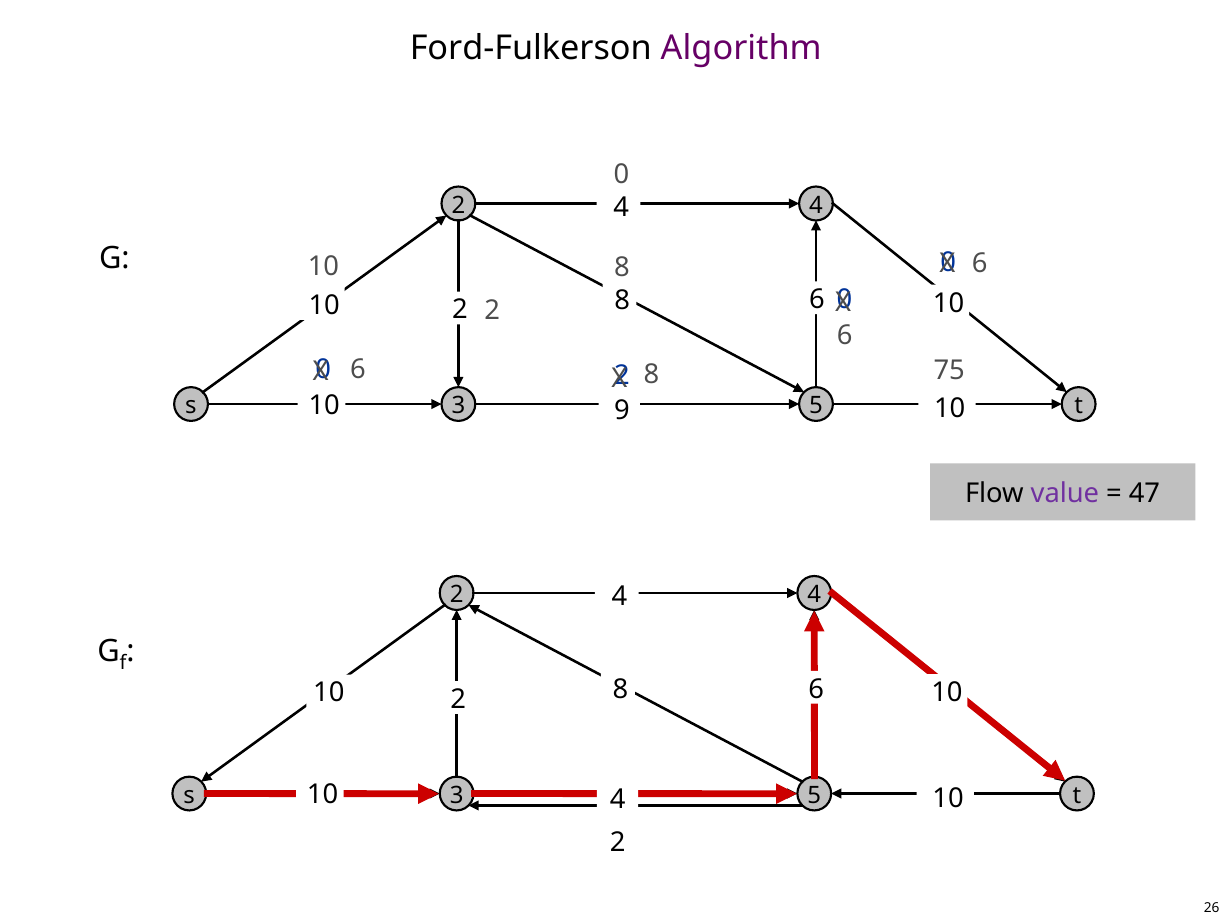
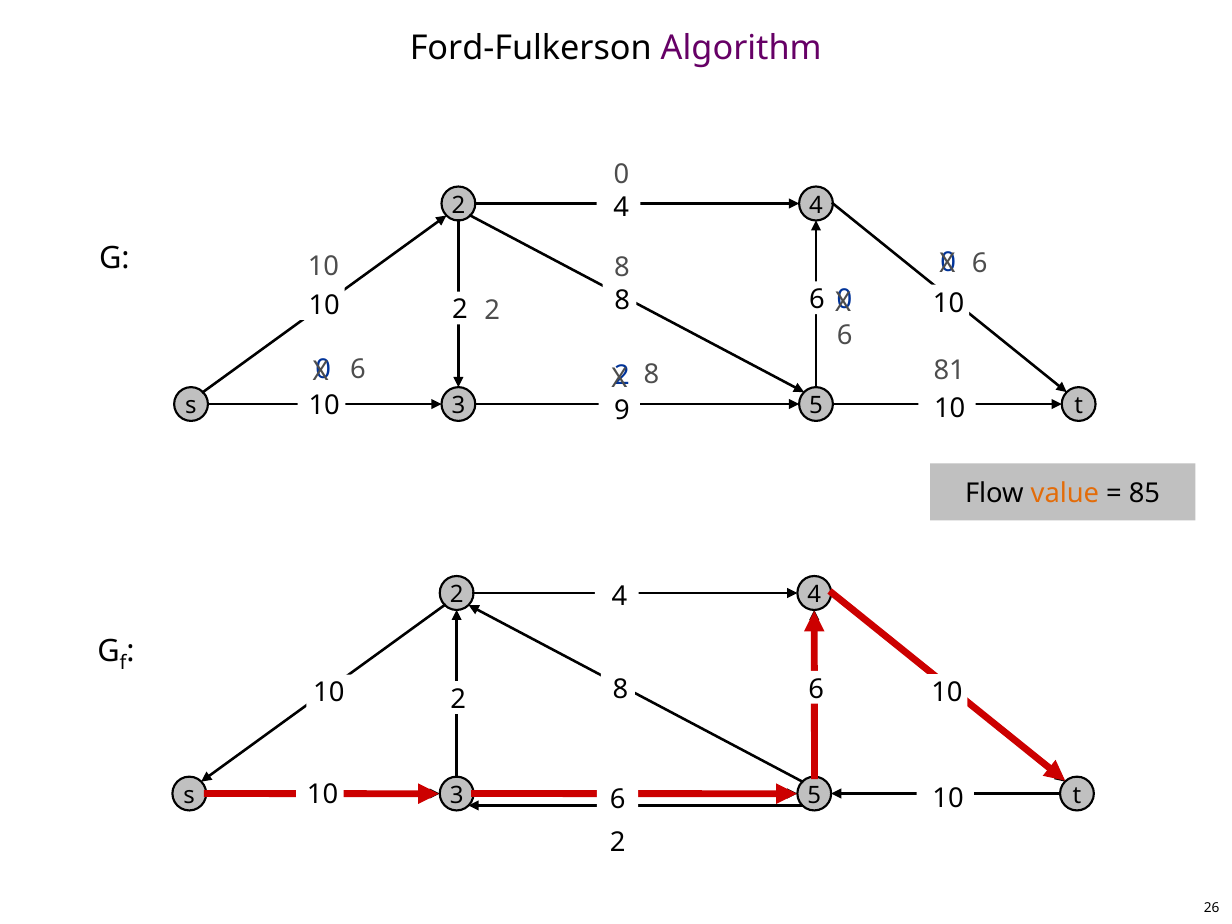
75: 75 -> 81 (949, 370)
value colour: purple -> orange (1065, 494)
47: 47 -> 85 (1144, 494)
4: 4 -> 6 (618, 800)
